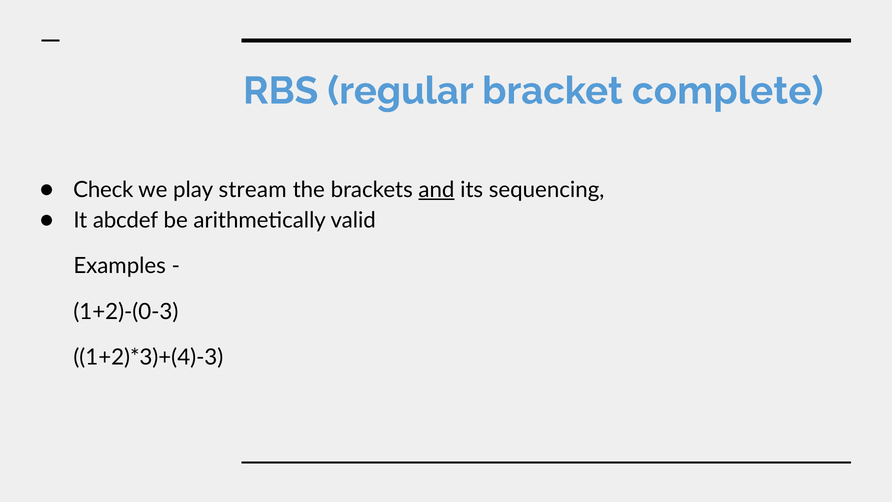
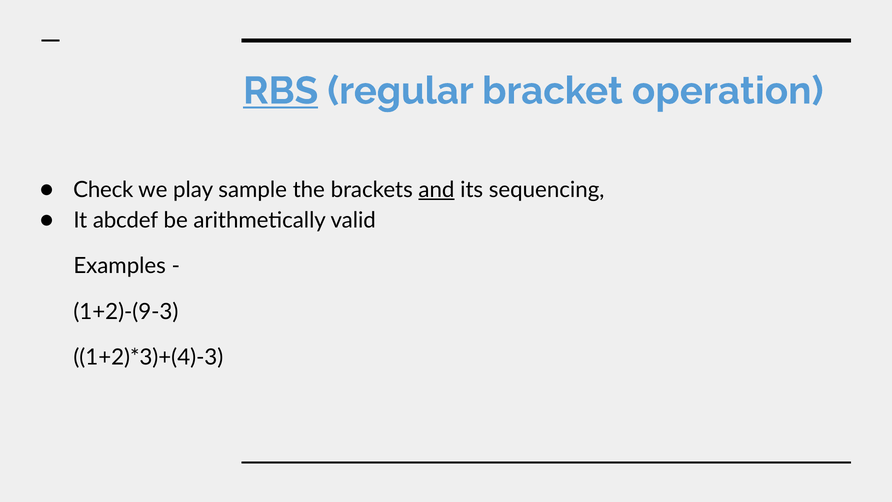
RBS underline: none -> present (281, 91)
complete: complete -> operation (728, 91)
stream: stream -> sample (253, 190)
1+2)-(0-3: 1+2)-(0-3 -> 1+2)-(9-3 (126, 312)
